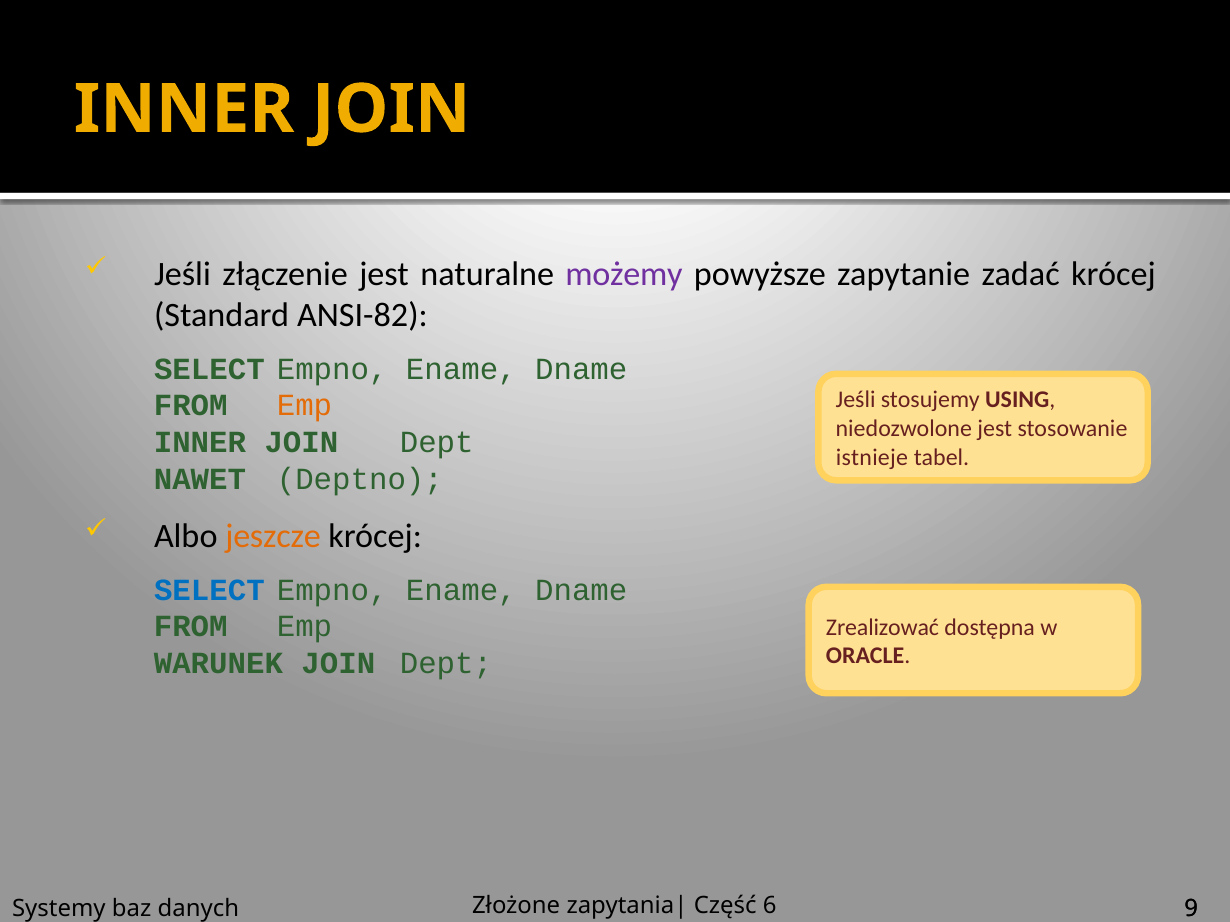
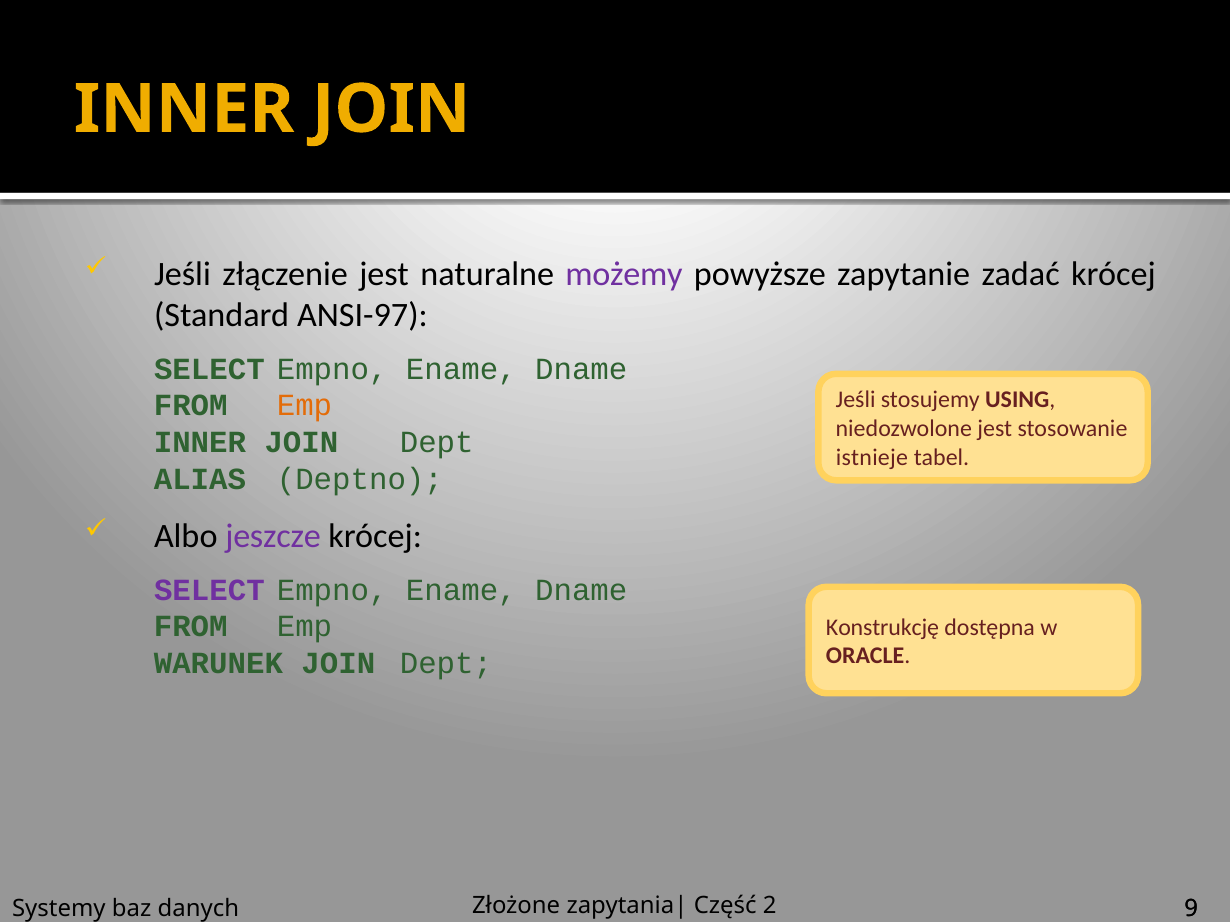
ANSI-82: ANSI-82 -> ANSI-97 (362, 315)
NAWET: NAWET -> ALIAS (200, 480)
jeszcze colour: orange -> purple (273, 536)
SELECT colour: blue -> purple (209, 590)
Zrealizować: Zrealizować -> Konstrukcję (882, 628)
6: 6 -> 2 (770, 906)
